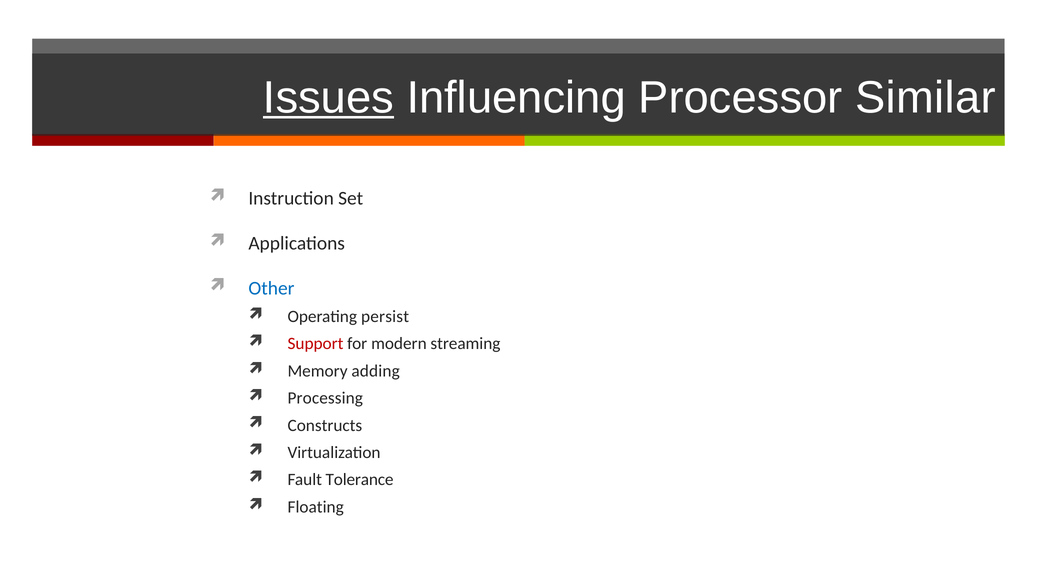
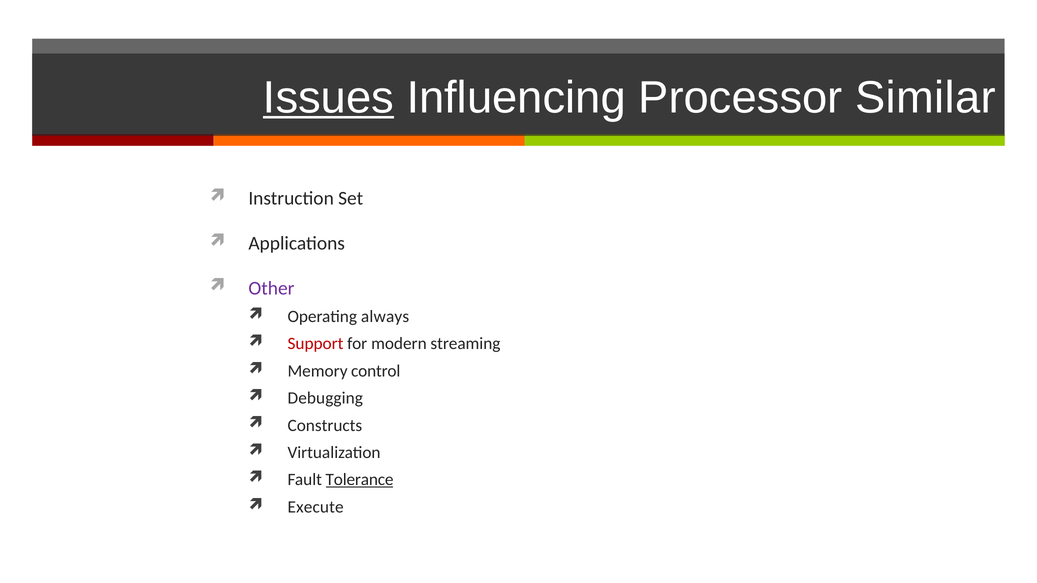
Other colour: blue -> purple (271, 288)
persist: persist -> always (385, 317)
adding: adding -> control (376, 371)
Processing: Processing -> Debugging (325, 398)
Tolerance underline: none -> present (360, 480)
Floating: Floating -> Execute (316, 507)
